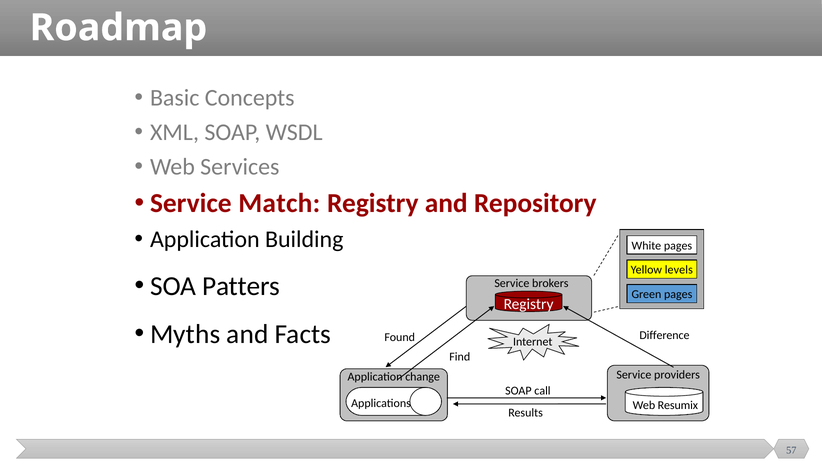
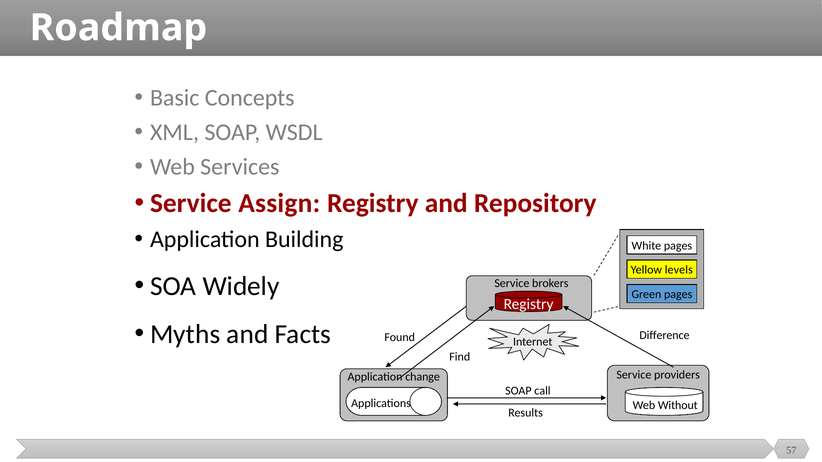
Match: Match -> Assign (279, 203)
Patters: Patters -> Widely (241, 286)
Resumix: Resumix -> Without (678, 406)
